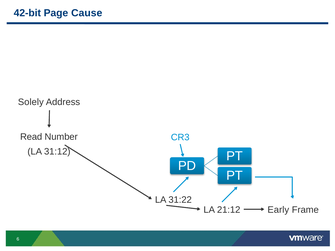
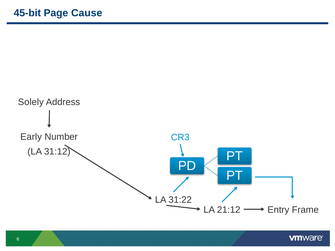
42-bit: 42-bit -> 45-bit (27, 13)
Read: Read -> Early (31, 137)
Early: Early -> Entry (278, 210)
